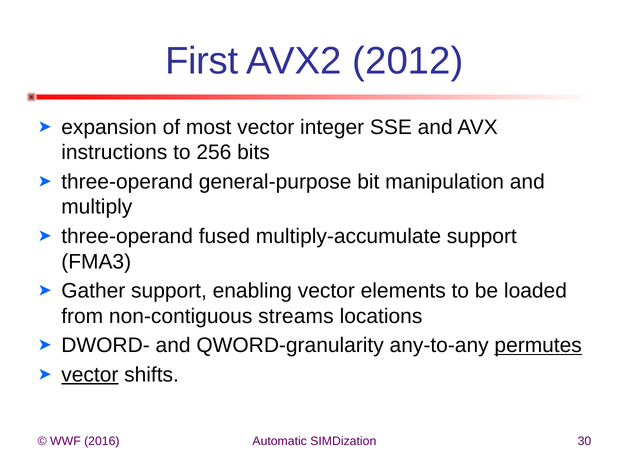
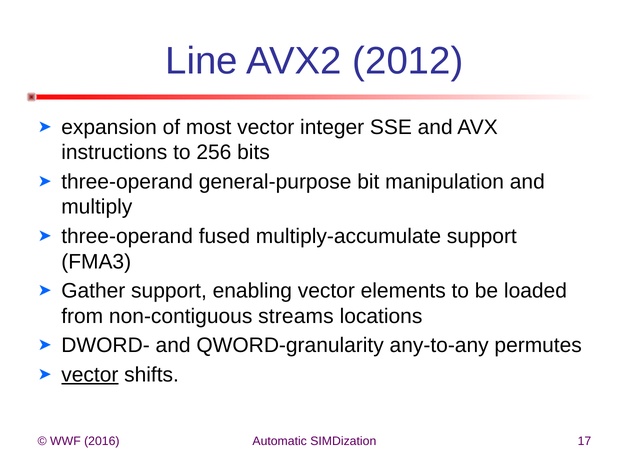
First: First -> Line (201, 61)
permutes underline: present -> none (538, 345)
30: 30 -> 17 (584, 441)
